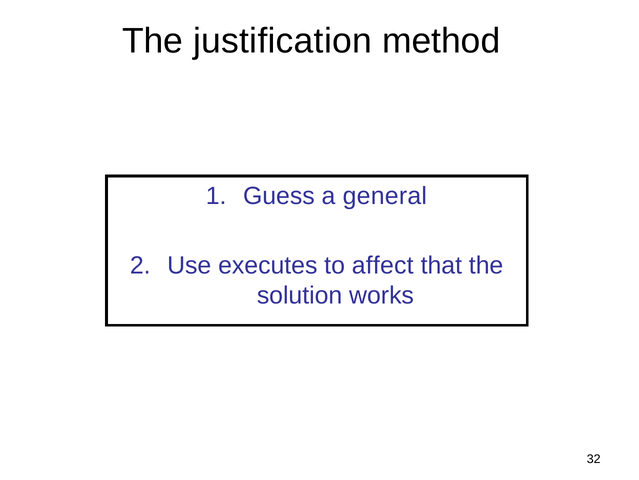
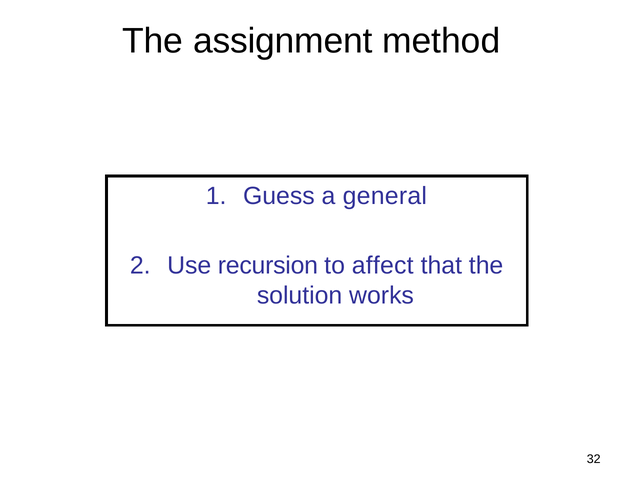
justification: justification -> assignment (283, 41)
executes: executes -> recursion (268, 265)
